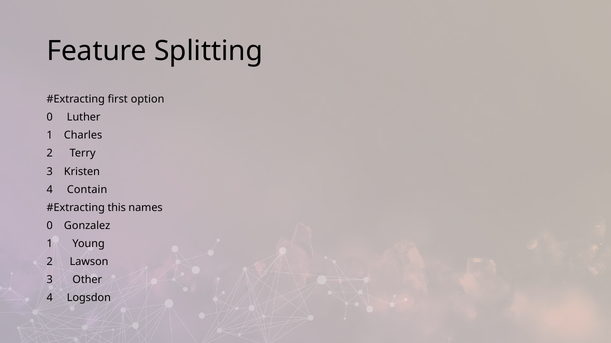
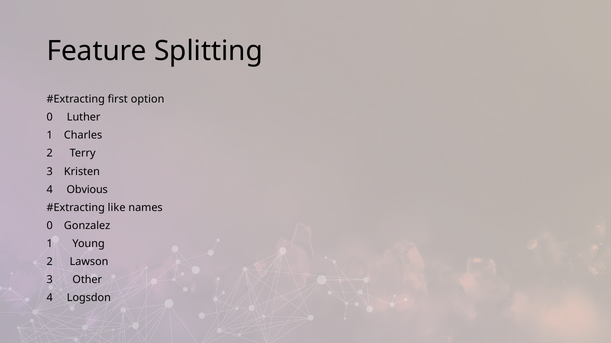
Contain: Contain -> Obvious (87, 190)
this: this -> like (117, 208)
